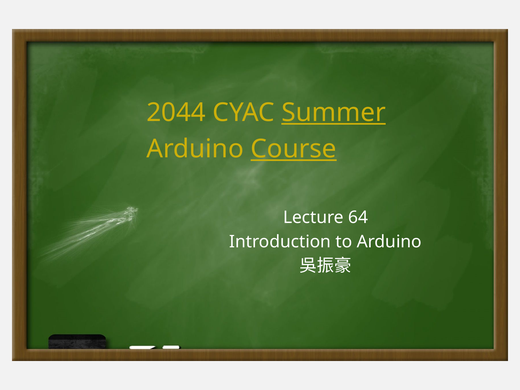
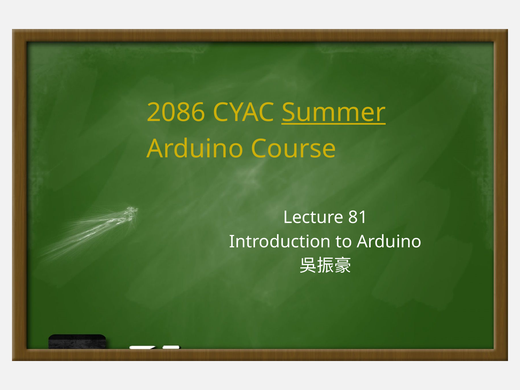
2044: 2044 -> 2086 (176, 113)
Course underline: present -> none (294, 149)
64: 64 -> 81 (358, 217)
